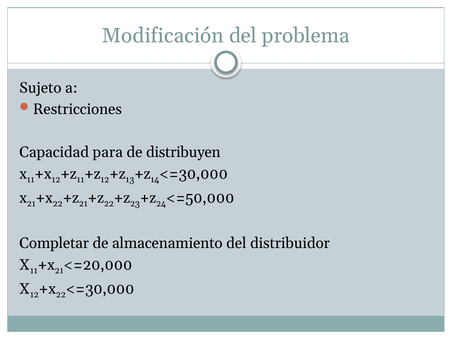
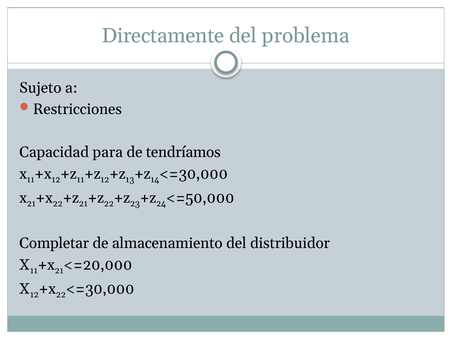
Modificación: Modificación -> Directamente (163, 36)
distribuyen: distribuyen -> tendríamos (183, 152)
